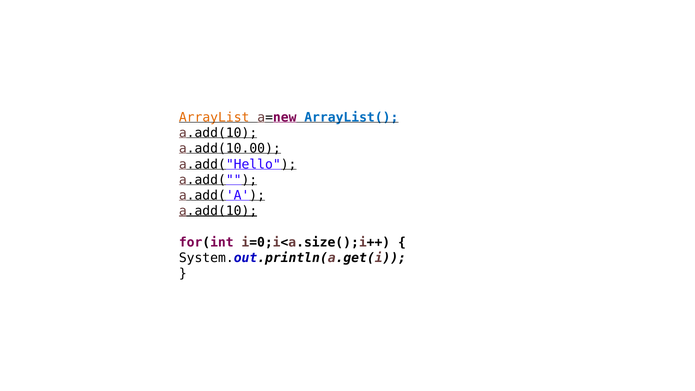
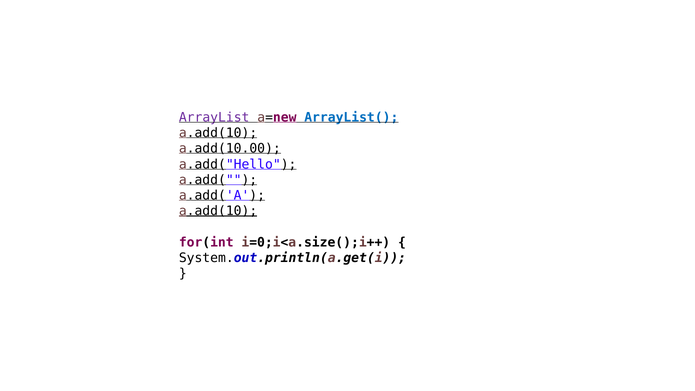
ArrayList colour: orange -> purple (214, 117)
